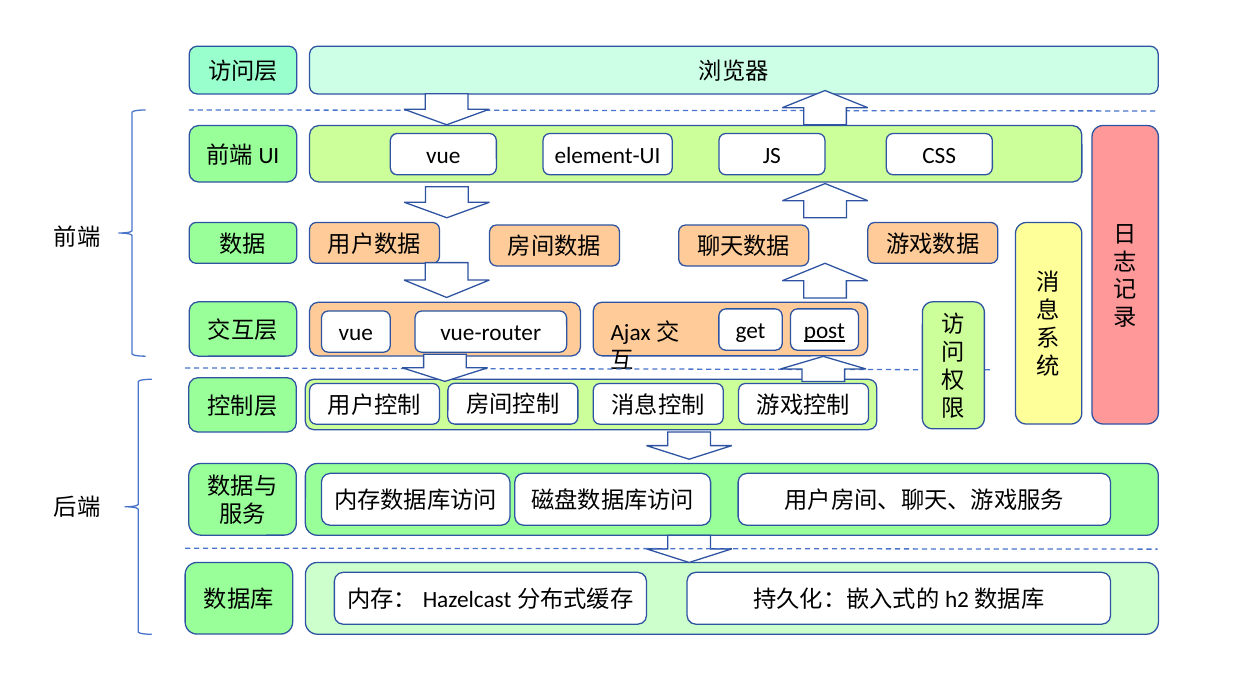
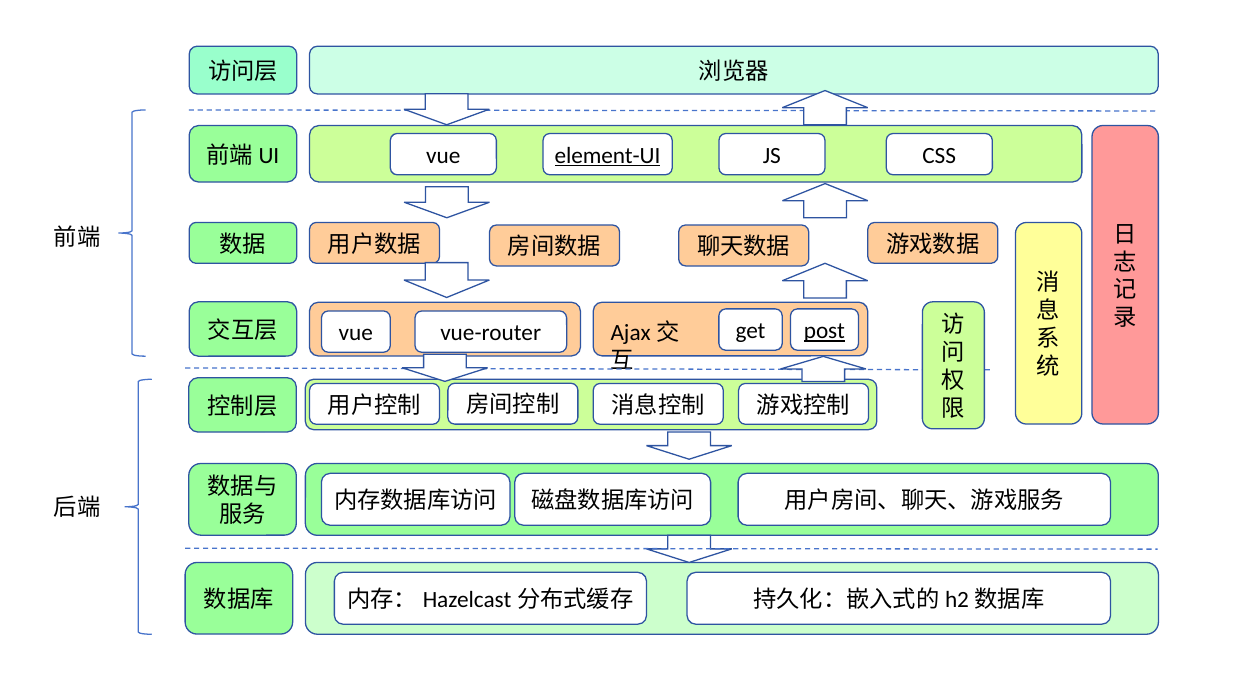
element-UI underline: none -> present (608, 156)
